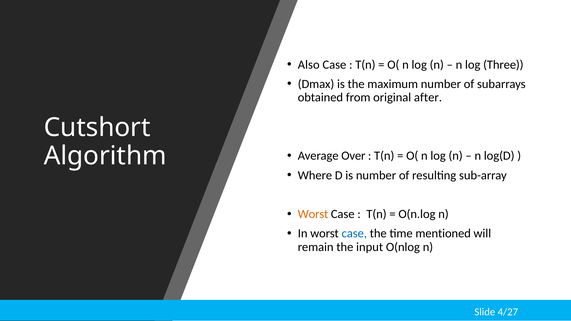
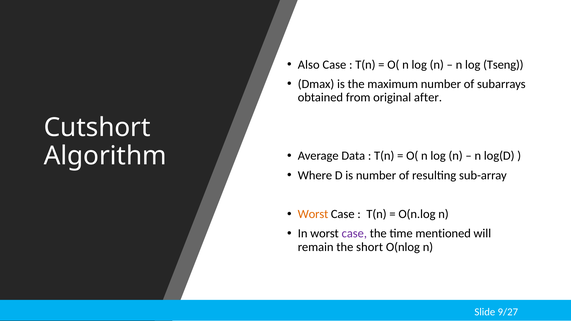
Three: Three -> Tseng (503, 65)
Over: Over -> Data (353, 156)
case colour: blue -> purple (354, 234)
input: input -> short (370, 247)
4/27: 4/27 -> 9/27 (508, 312)
